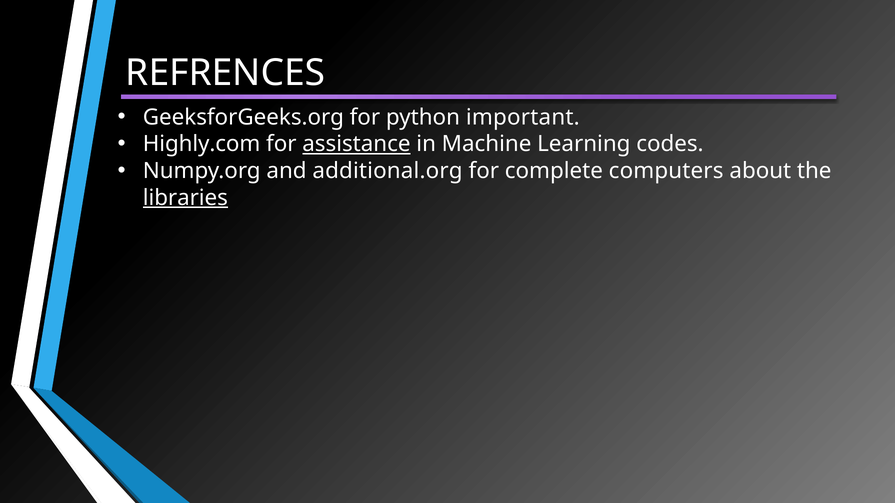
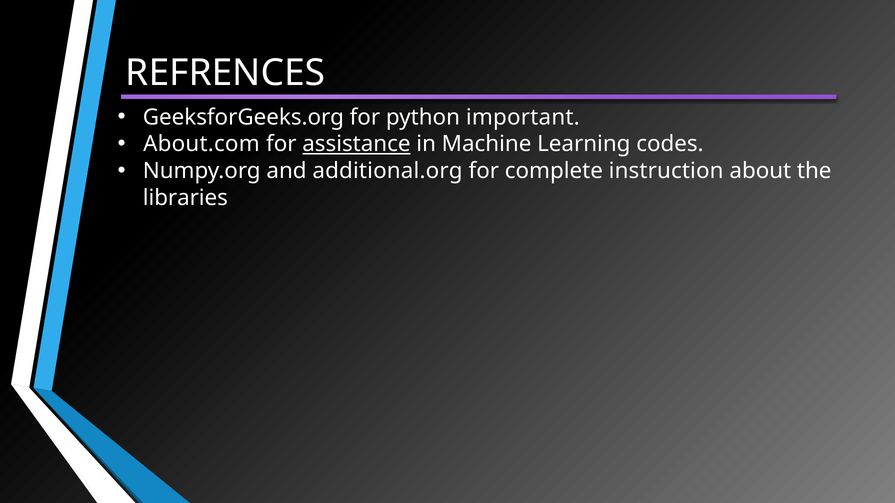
Highly.com: Highly.com -> About.com (201, 144)
computers: computers -> instruction (666, 171)
libraries underline: present -> none (185, 198)
